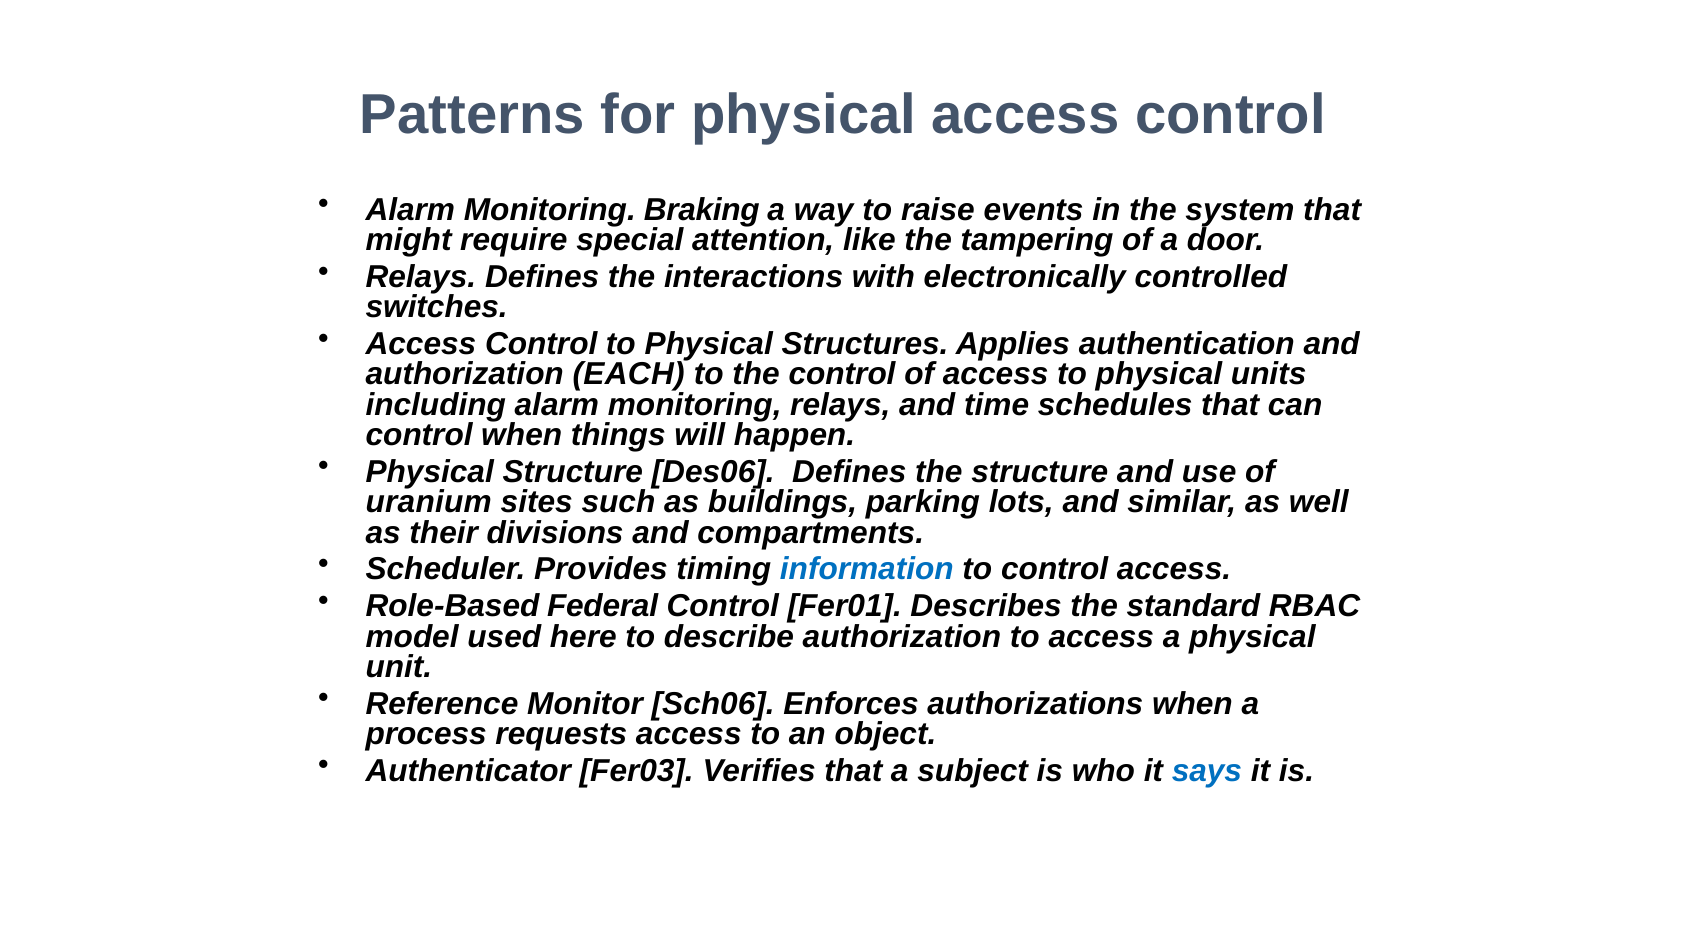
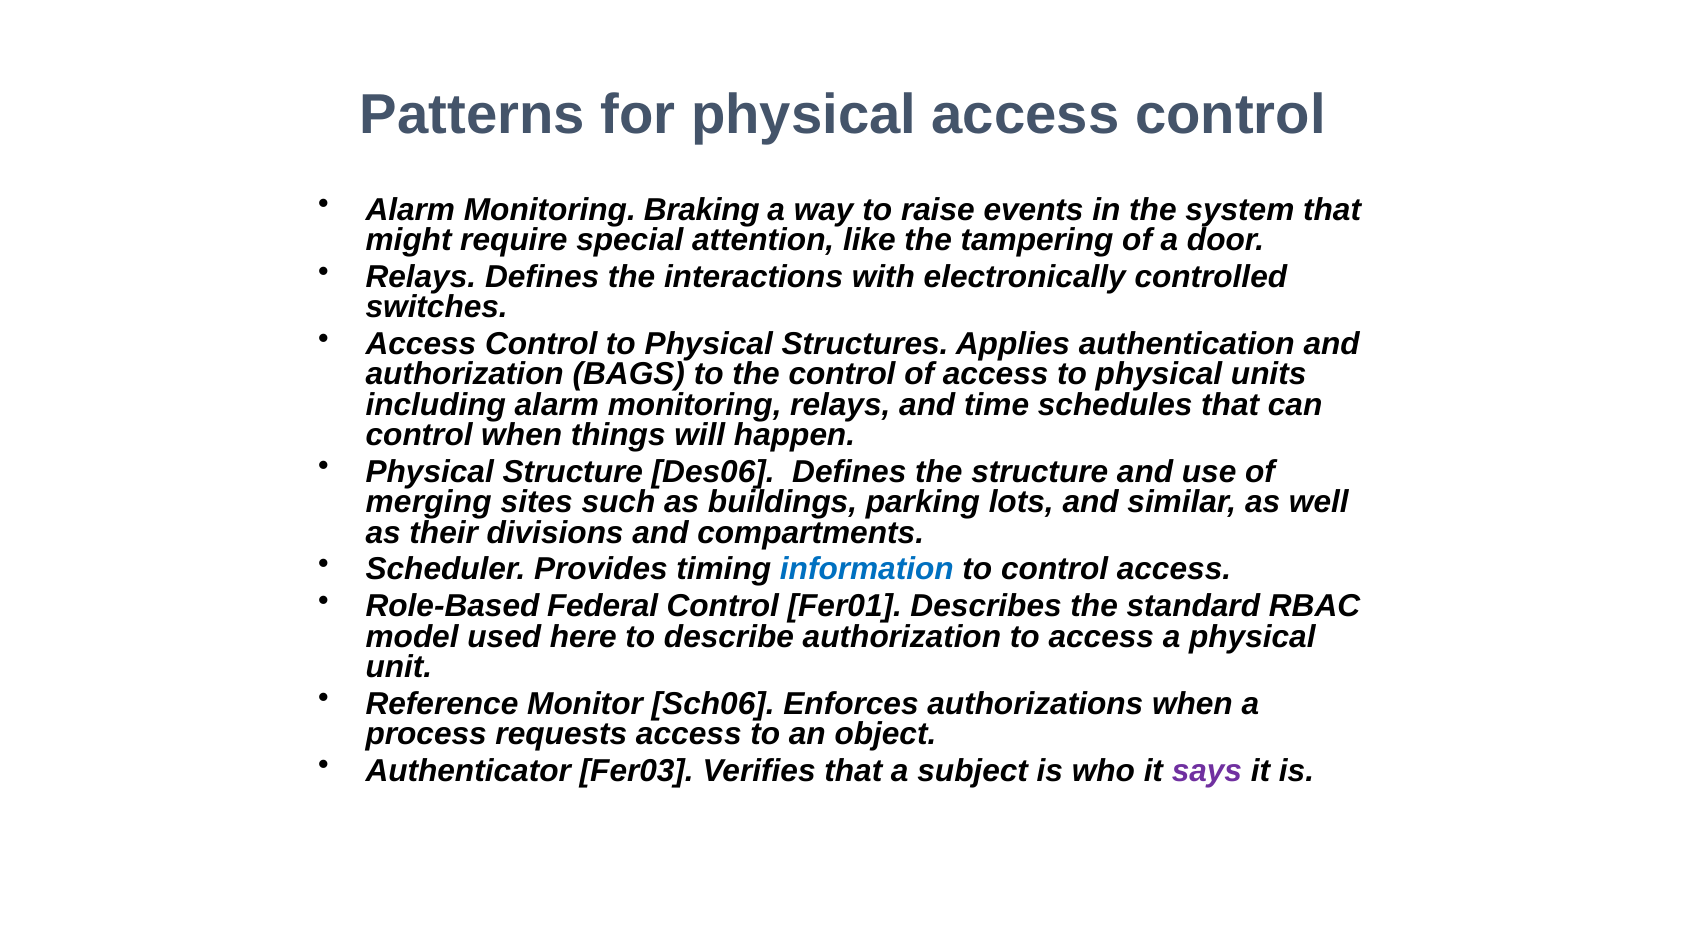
EACH: EACH -> BAGS (629, 374)
uranium: uranium -> merging (429, 502)
says colour: blue -> purple (1207, 771)
